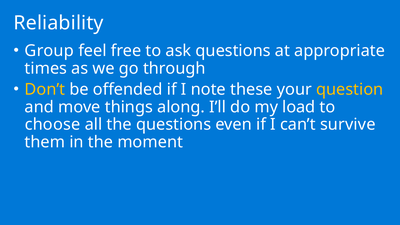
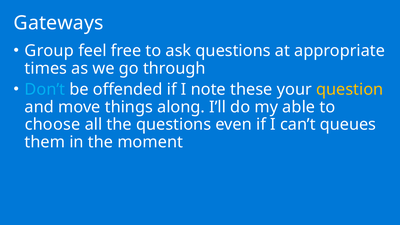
Reliability: Reliability -> Gateways (59, 23)
Don’t colour: yellow -> light blue (45, 89)
load: load -> able (299, 107)
survive: survive -> queues (348, 125)
